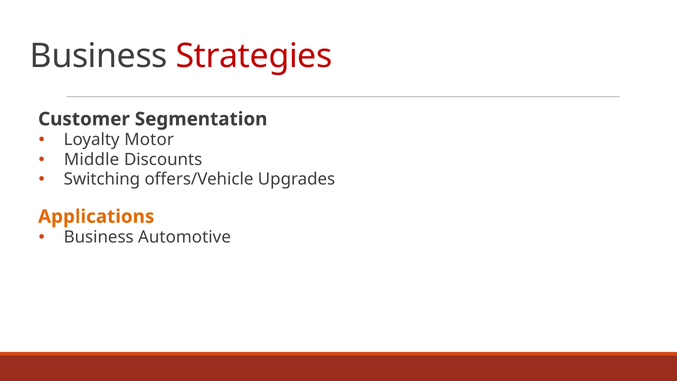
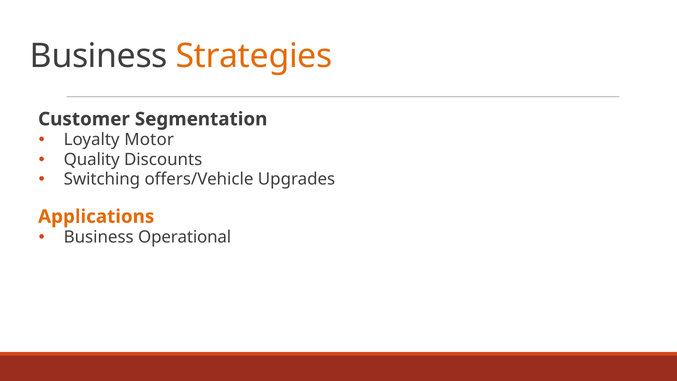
Strategies colour: red -> orange (254, 56)
Middle: Middle -> Quality (92, 159)
Automotive: Automotive -> Operational (185, 237)
